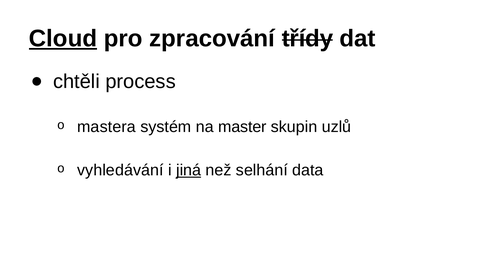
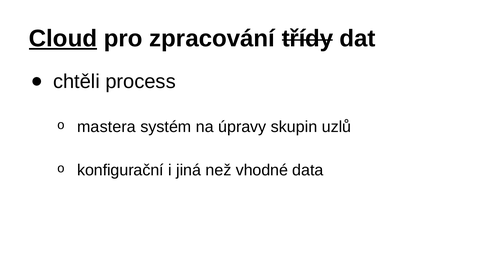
master: master -> úpravy (242, 127)
vyhledávání: vyhledávání -> konfigurační (120, 170)
jiná underline: present -> none (189, 170)
selhání: selhání -> vhodné (262, 170)
